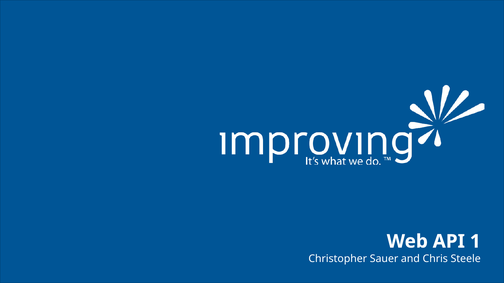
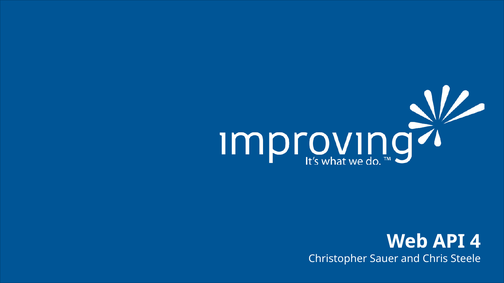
1: 1 -> 4 (475, 242)
